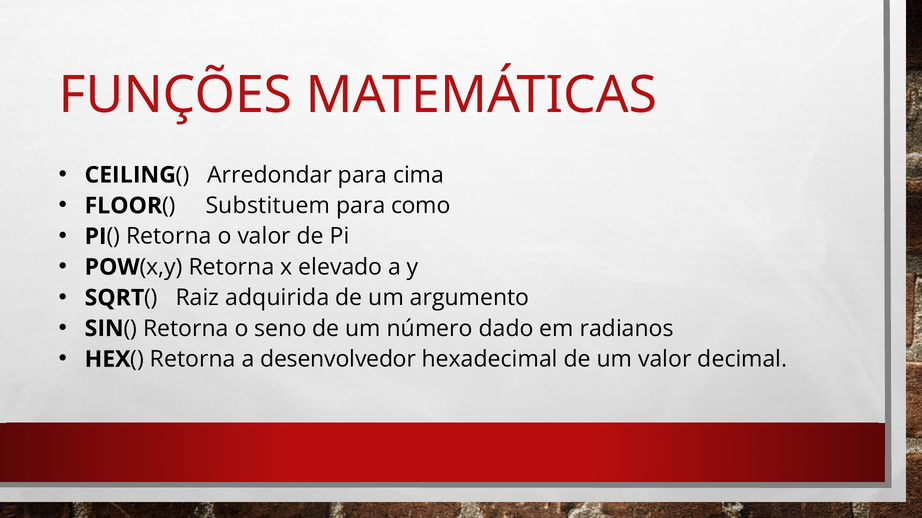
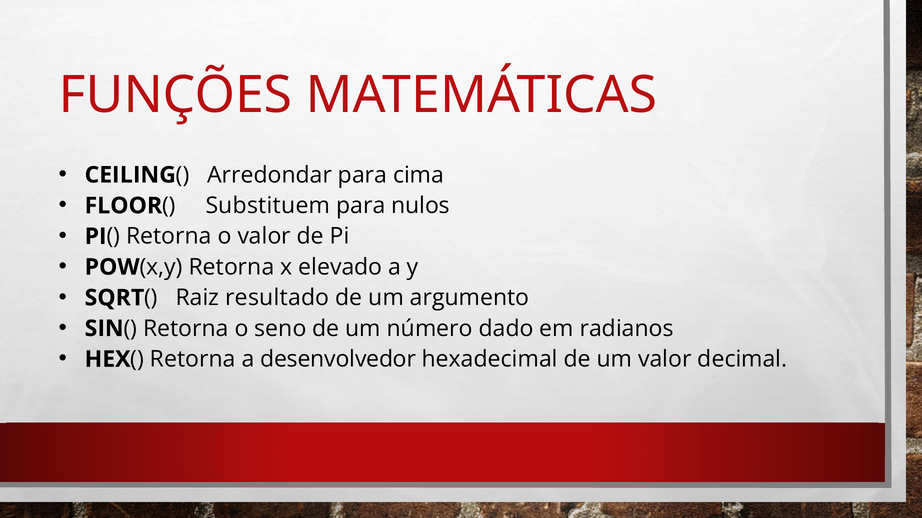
como: como -> nulos (421, 206)
adquirida: adquirida -> resultado (277, 298)
